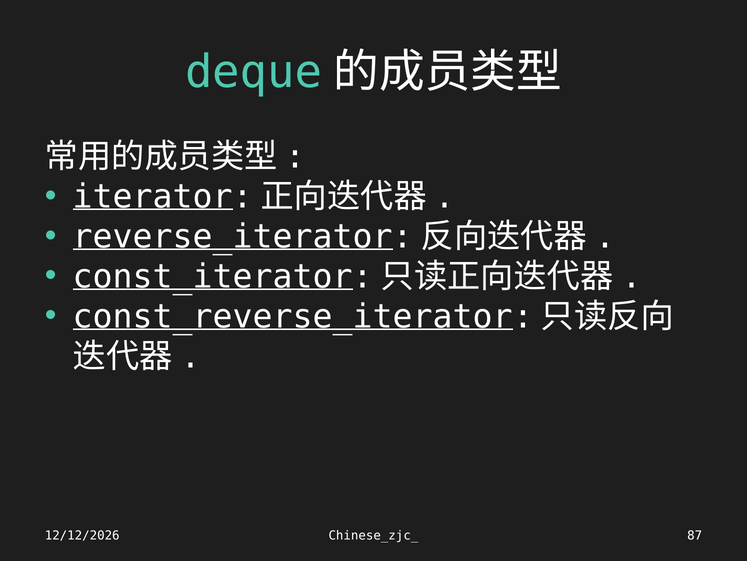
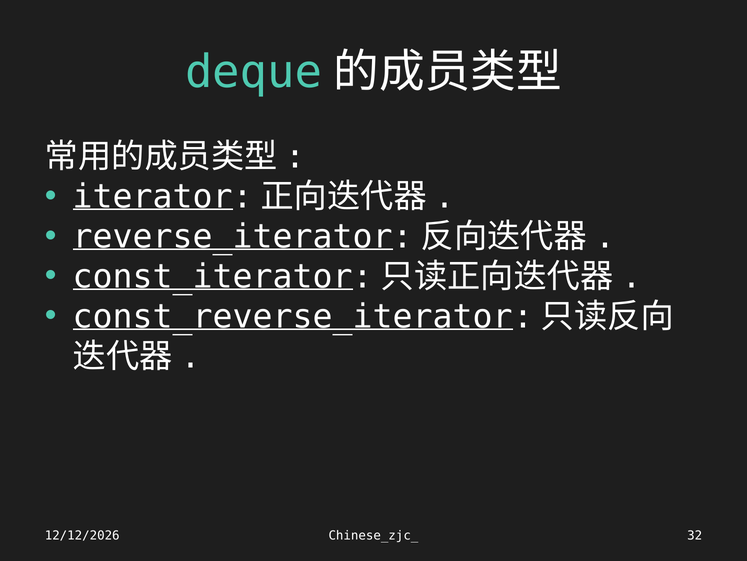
87: 87 -> 32 (695, 535)
